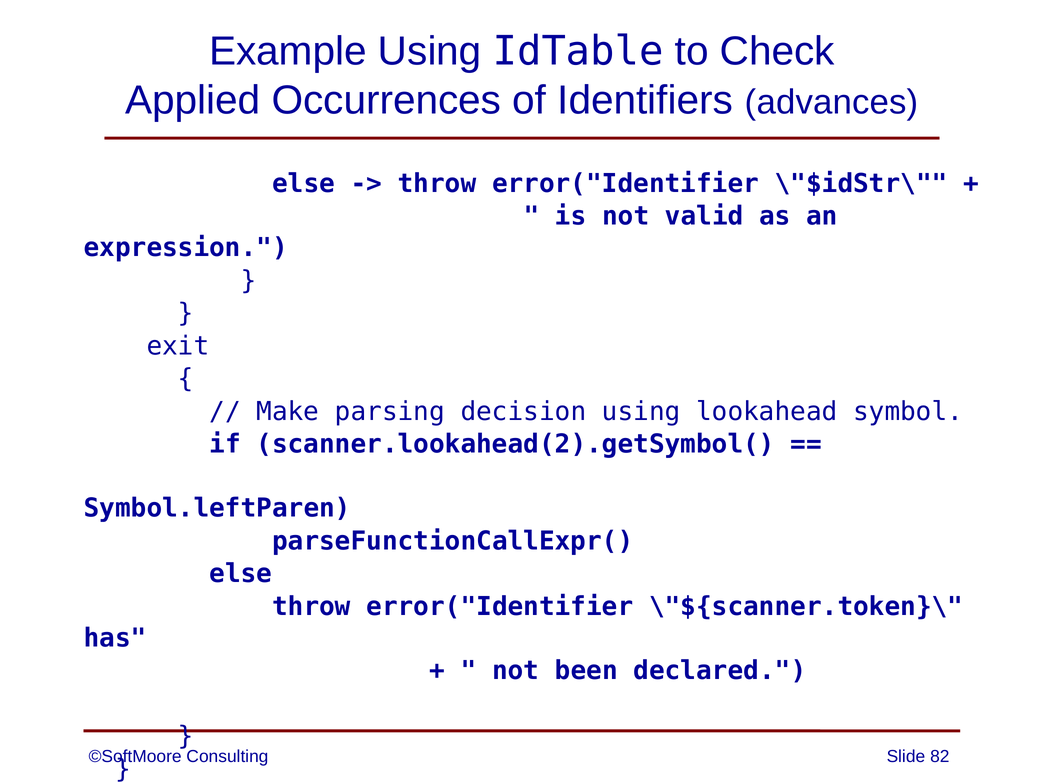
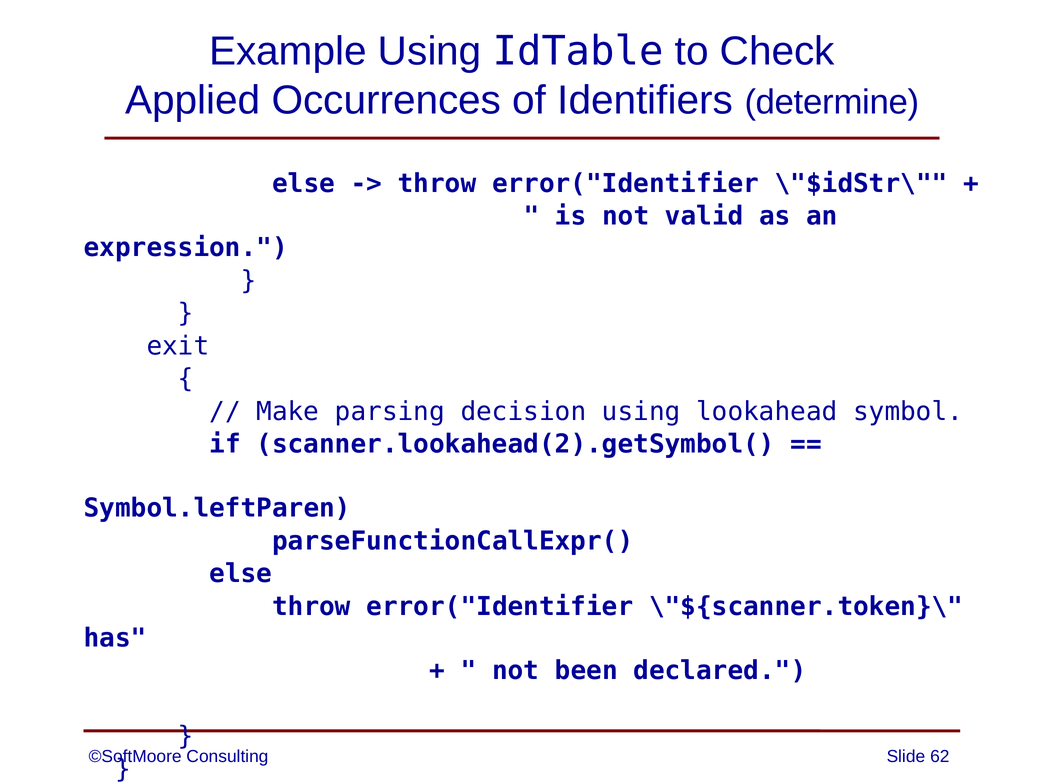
advances: advances -> determine (832, 102)
82: 82 -> 62 (940, 756)
